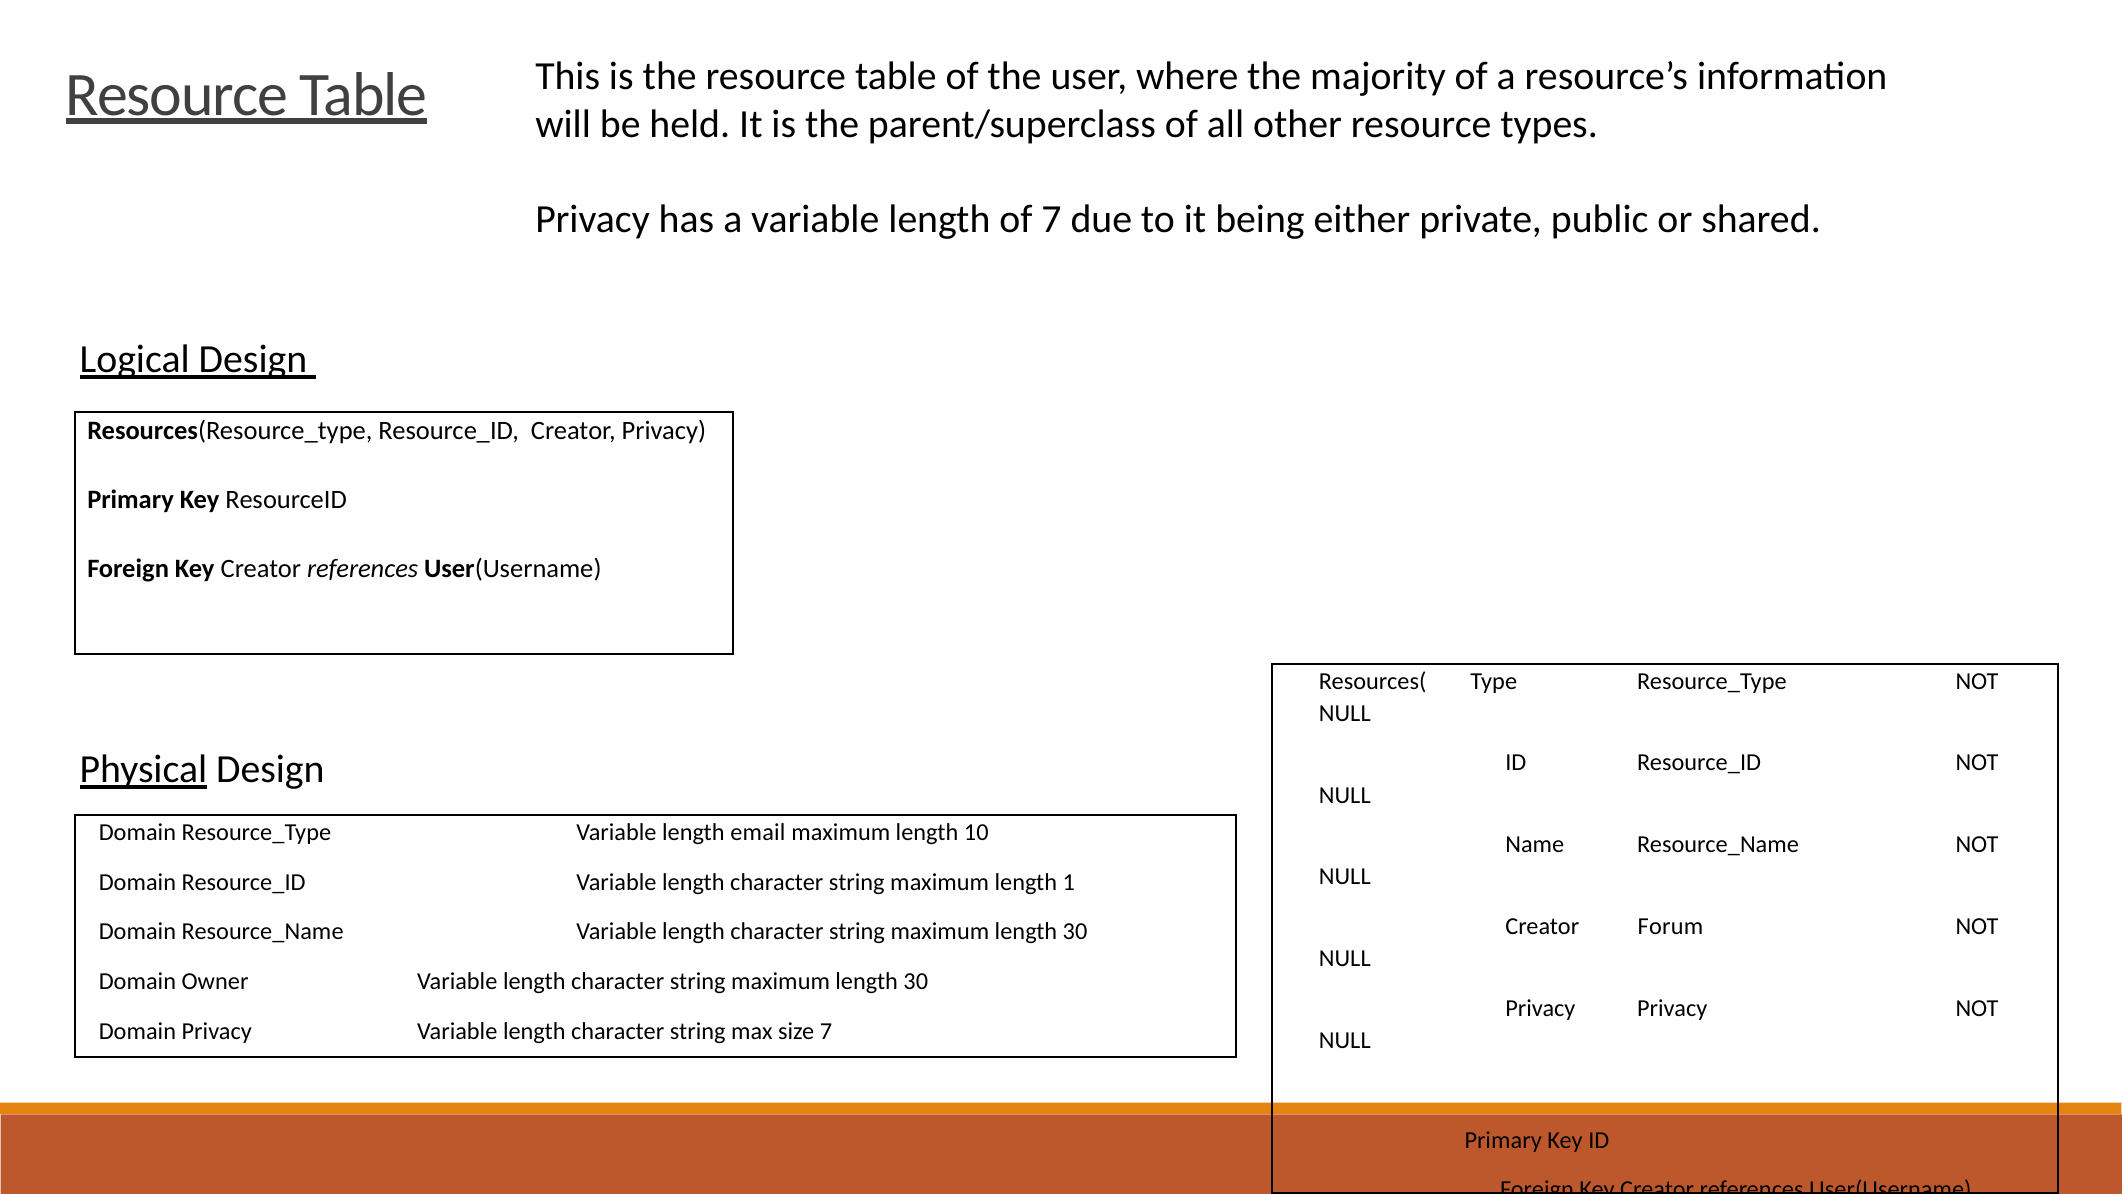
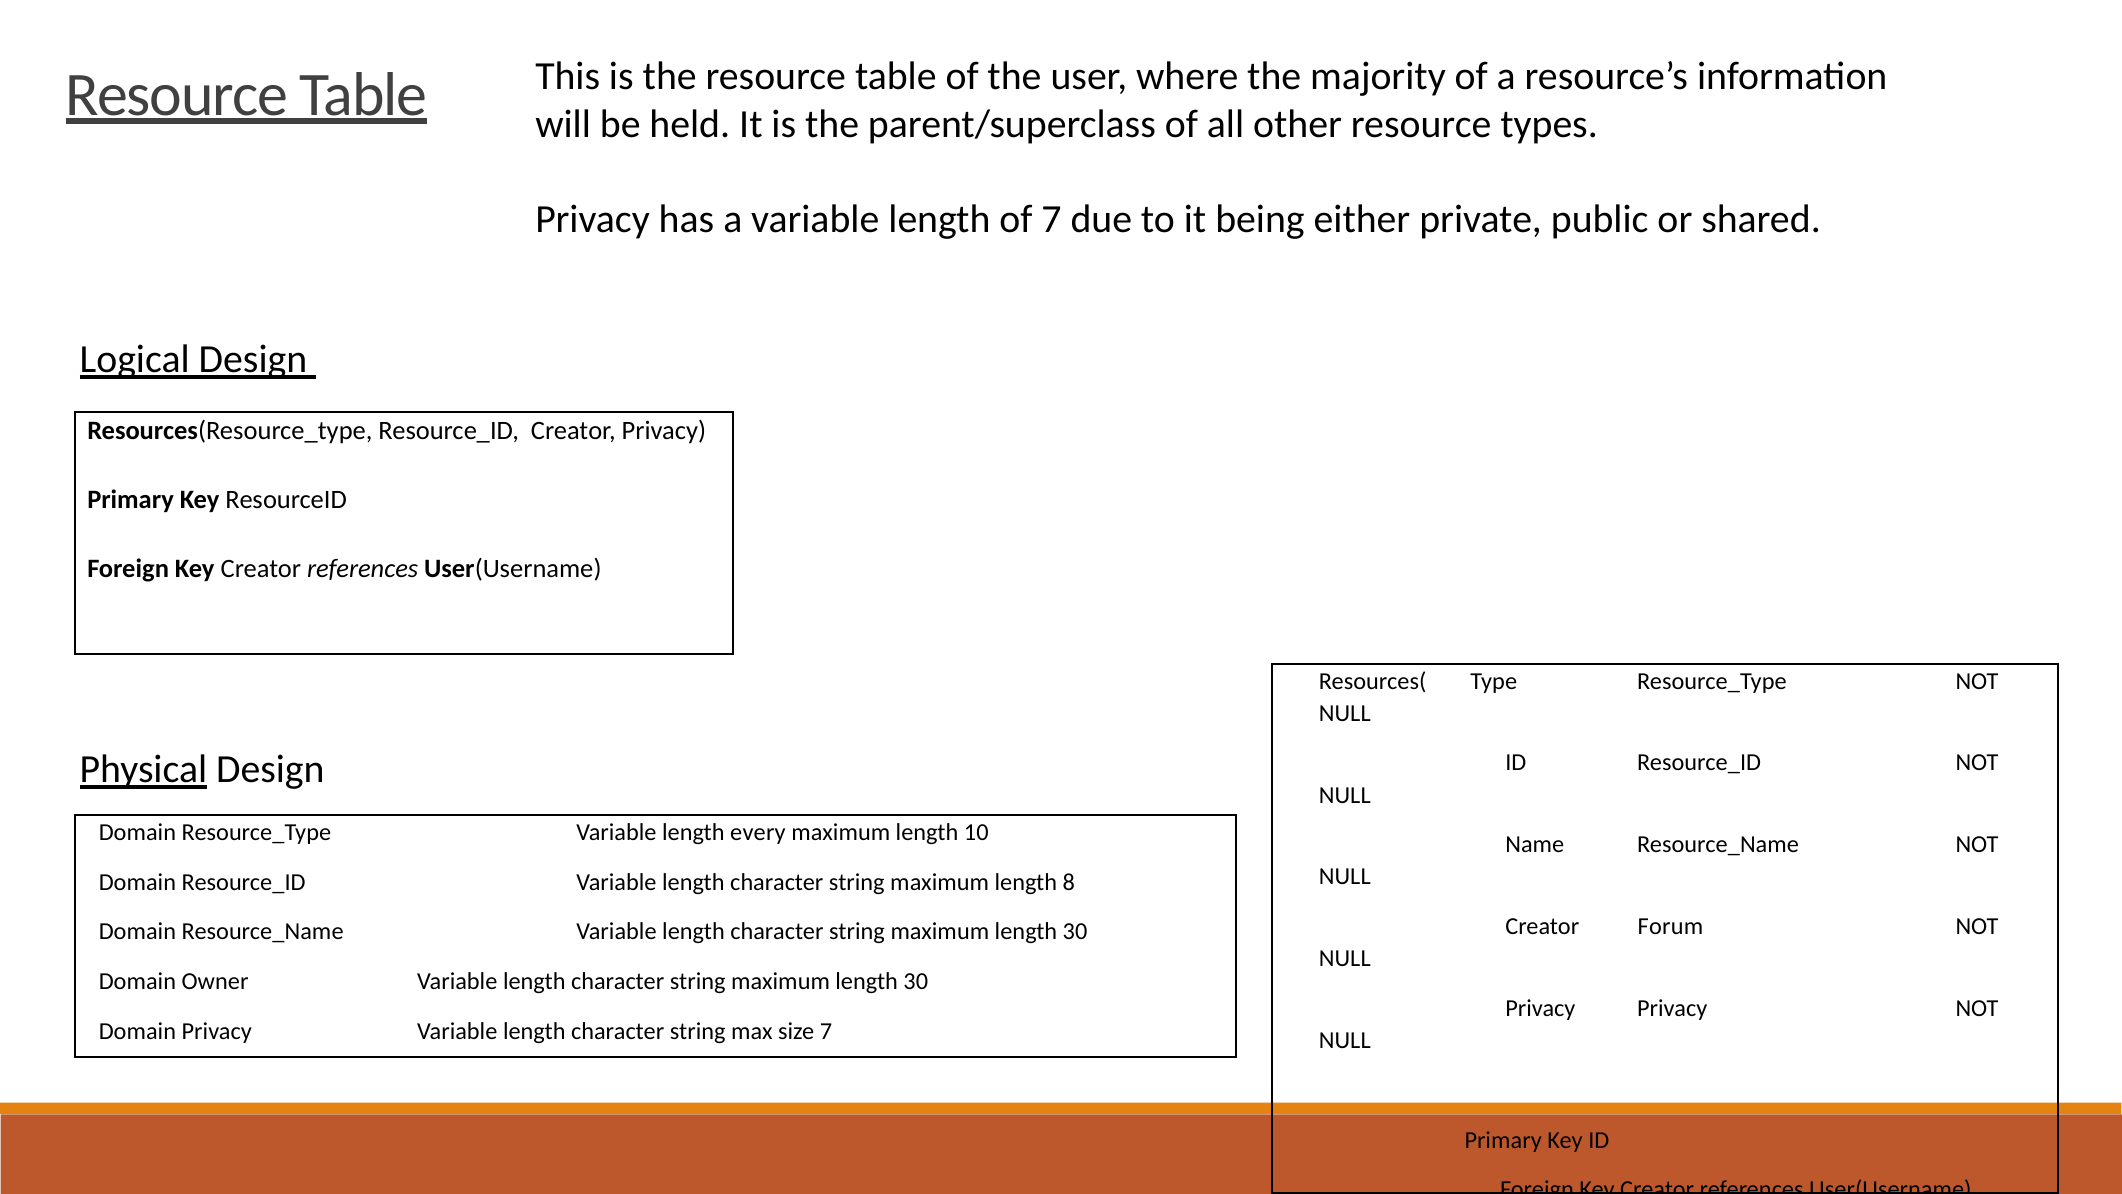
email: email -> every (758, 832)
1: 1 -> 8 (1069, 882)
